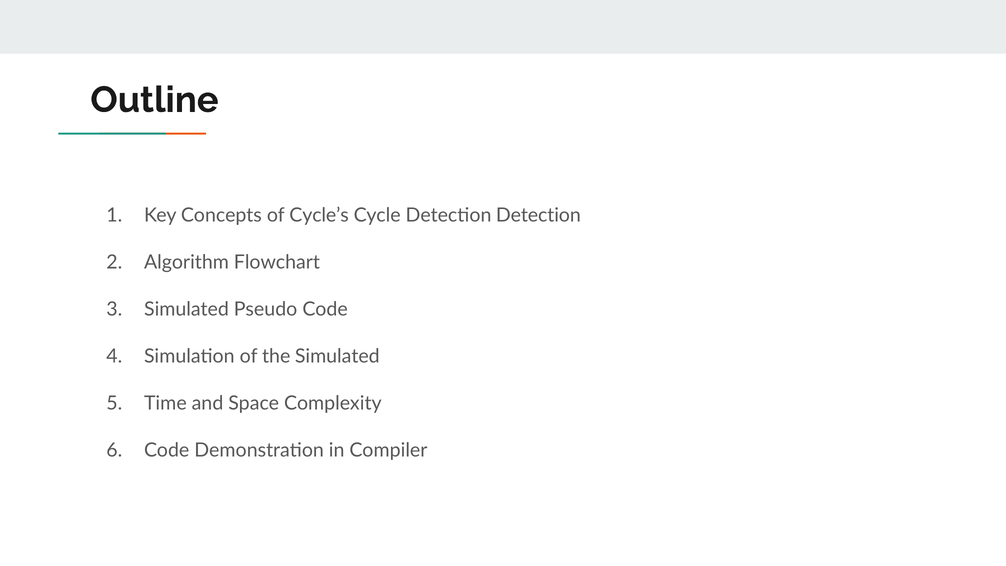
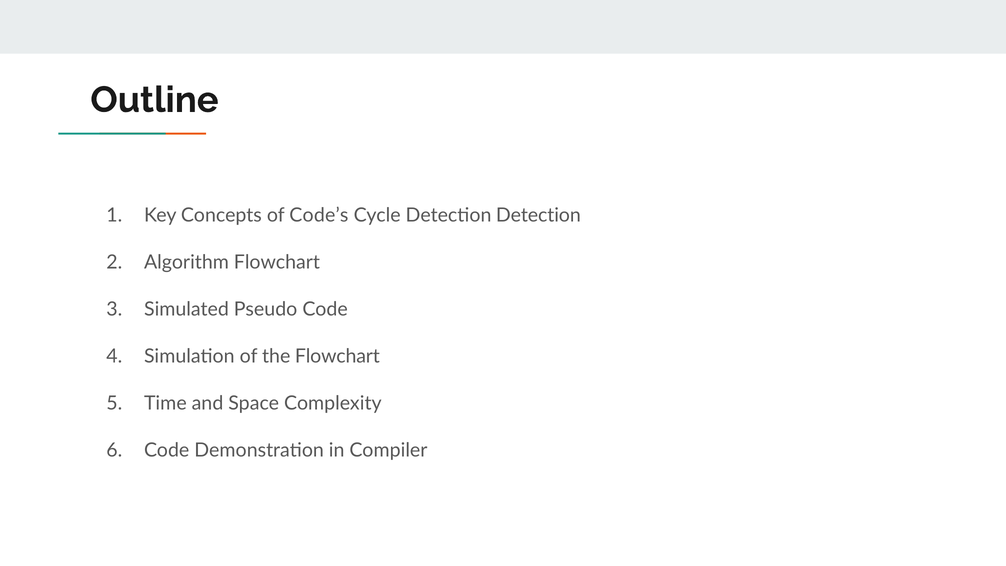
Cycle’s: Cycle’s -> Code’s (319, 215)
the Simulated: Simulated -> Flowchart (337, 356)
